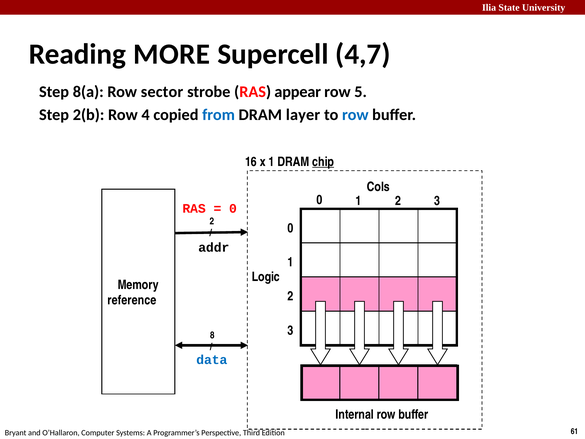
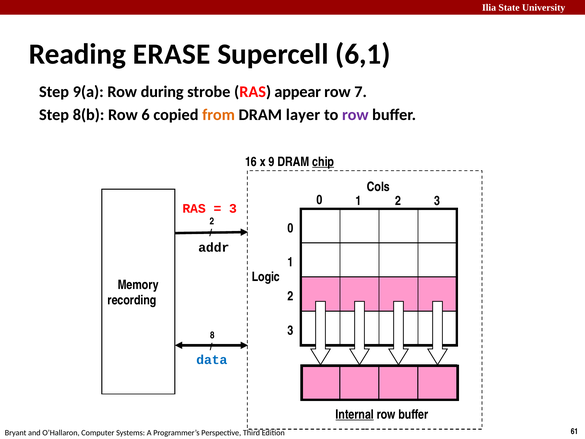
MORE: MORE -> ERASE (172, 54)
4,7: 4,7 -> 6,1 (363, 54)
8(a: 8(a -> 9(a (88, 92)
sector: sector -> during (162, 92)
5: 5 -> 7 (361, 92)
2(b: 2(b -> 8(b (89, 115)
4: 4 -> 6 (146, 115)
from colour: blue -> orange (219, 115)
row colour: blue -> purple (355, 115)
x 1: 1 -> 9 (272, 162)
0: 0 -> 3 (233, 208)
reference: reference -> recording (132, 300)
Internal underline: none -> present (355, 414)
